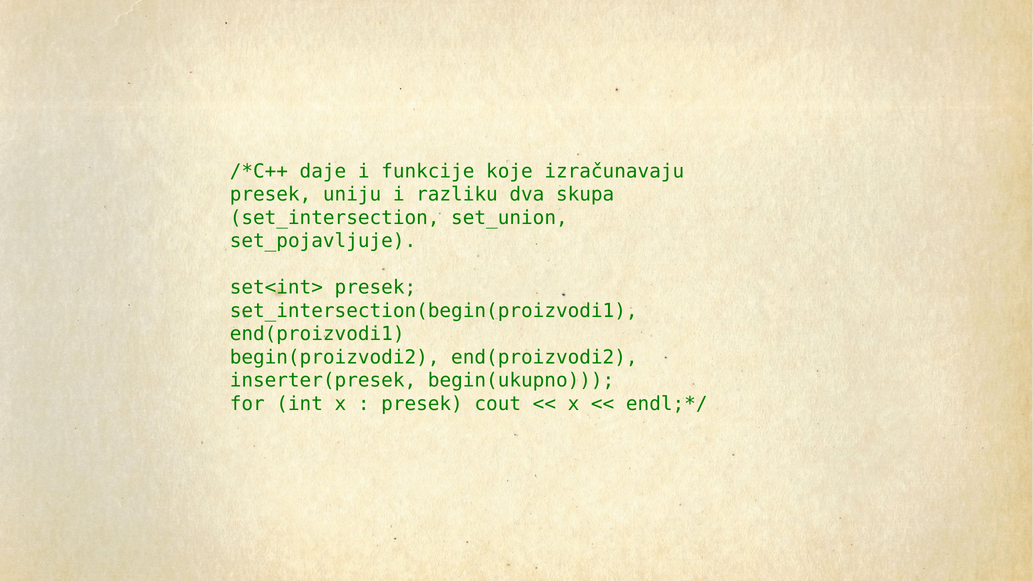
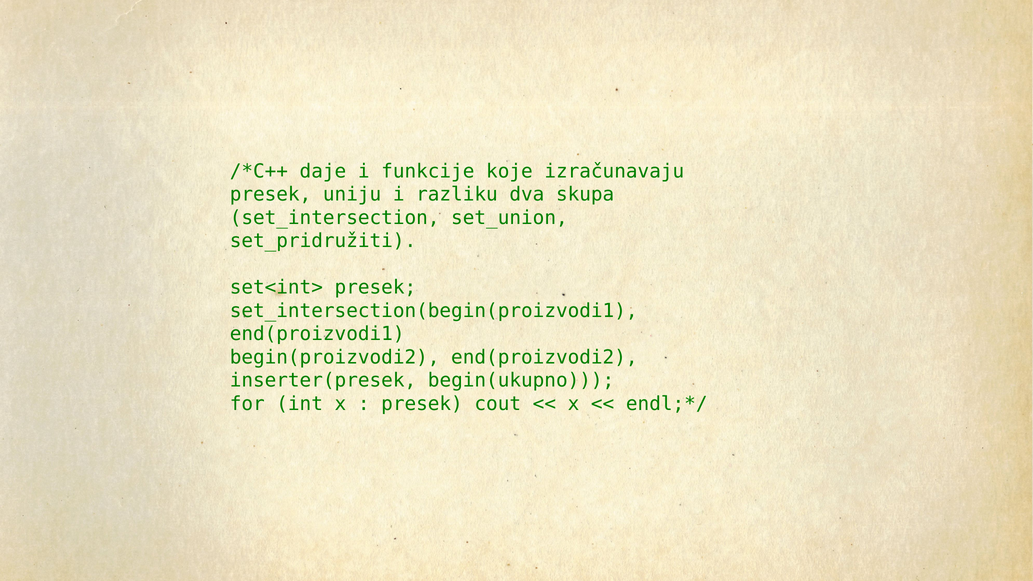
set_pojavljuje: set_pojavljuje -> set_pridružiti (323, 241)
